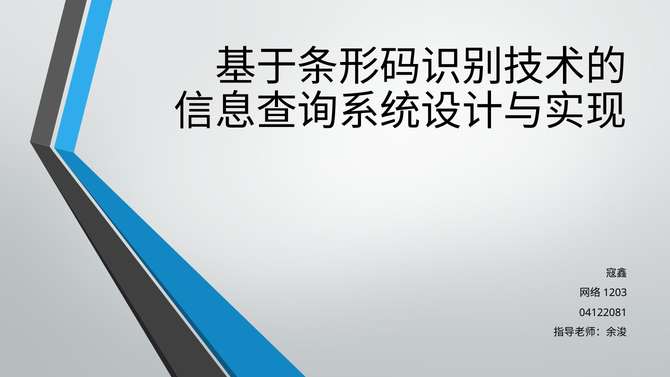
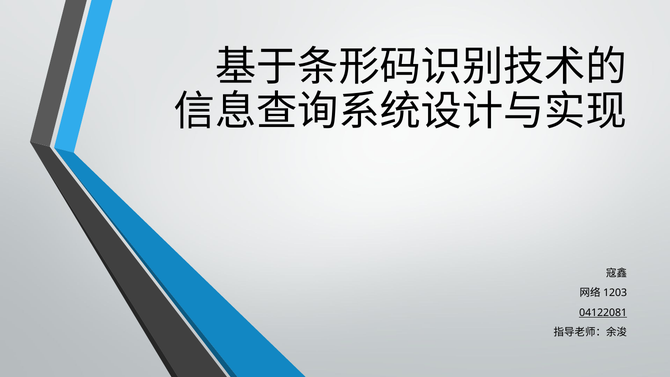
04122081 underline: none -> present (603, 312)
